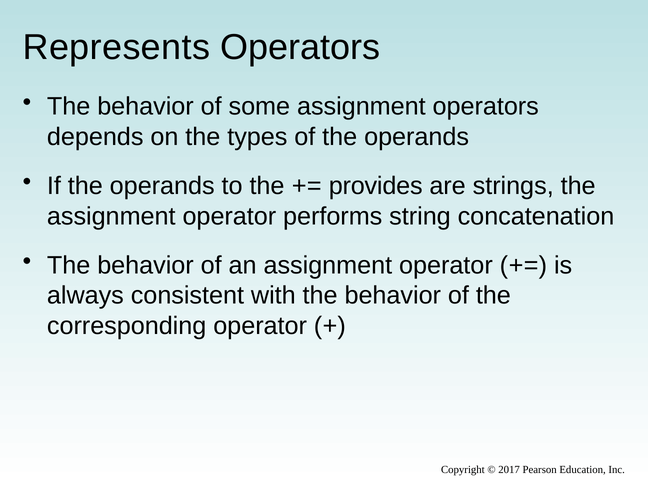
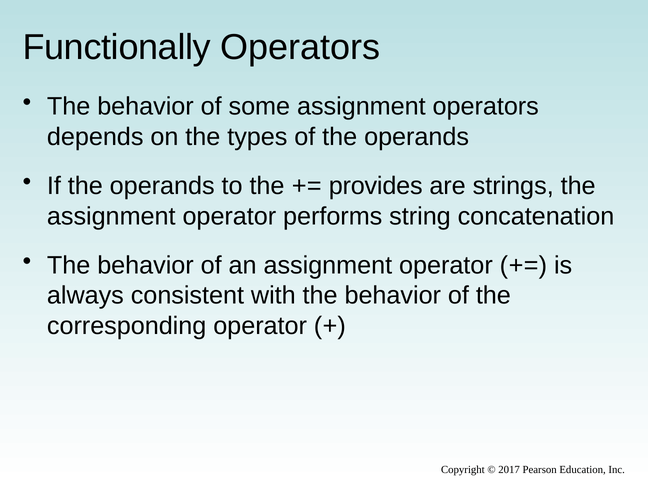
Represents: Represents -> Functionally (117, 47)
